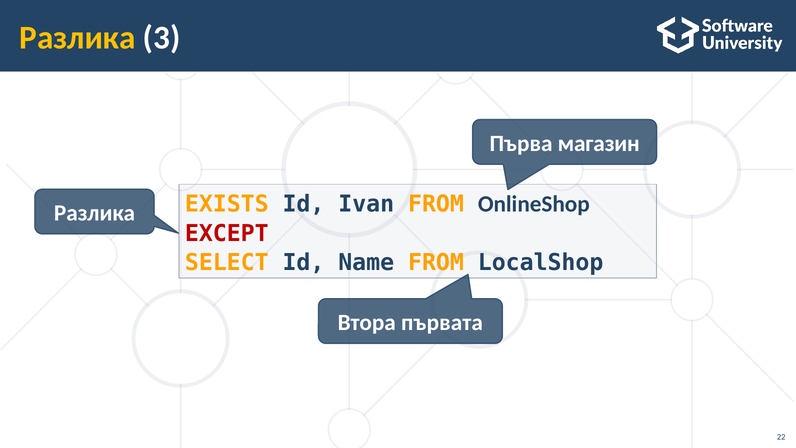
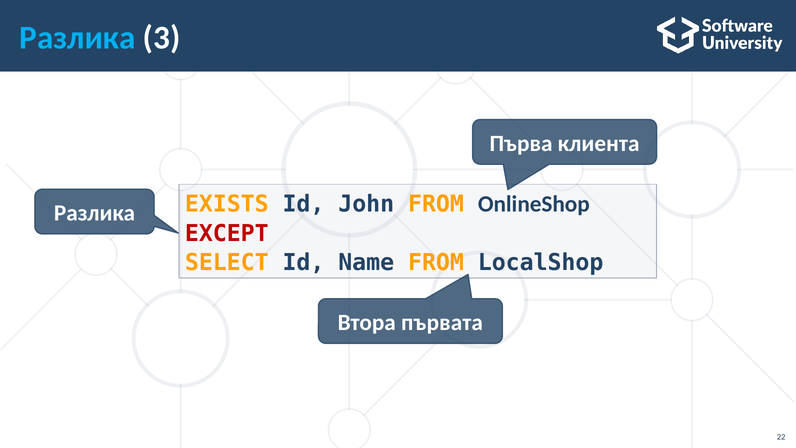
Разлика colour: yellow -> light blue (78, 38)
магазин: магазин -> клиента (599, 143)
Ivan: Ivan -> John (366, 204)
